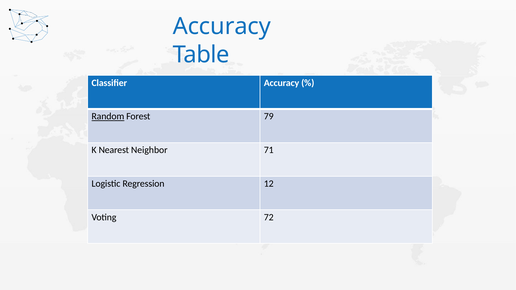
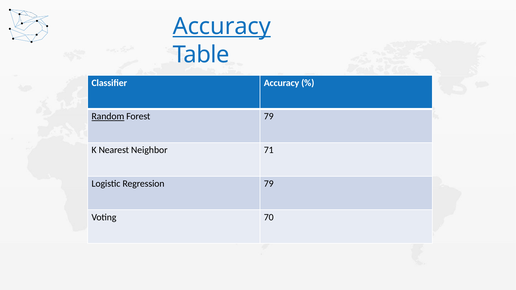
Accuracy underline: none -> present (222, 27)
Regression 12: 12 -> 79 (269, 184)
72: 72 -> 70 (269, 217)
